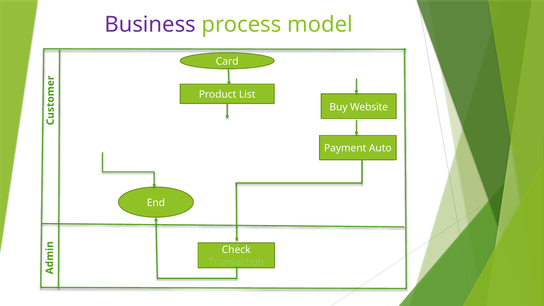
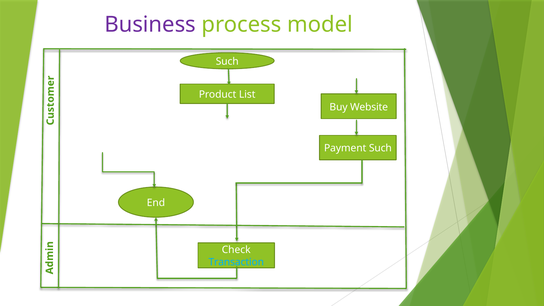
Card: Card -> Such (227, 61)
Payment Auto: Auto -> Such (380, 148)
Transaction colour: light green -> light blue (236, 262)
